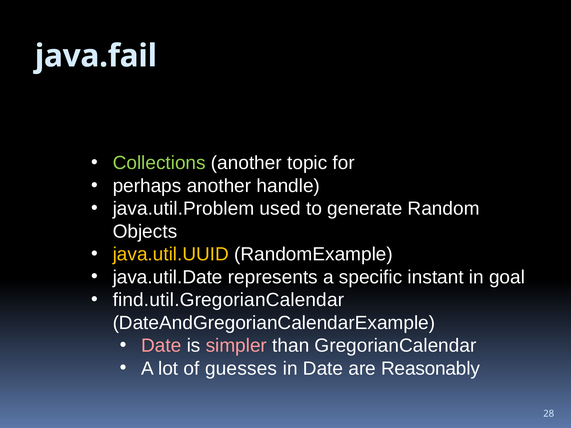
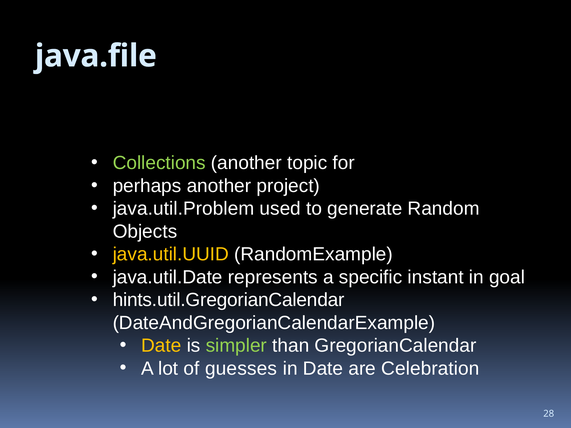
java.fail: java.fail -> java.file (96, 56)
handle: handle -> project (288, 186)
find.util.GregorianCalendar: find.util.GregorianCalendar -> hints.util.GregorianCalendar (229, 300)
Date colour: pink -> yellow (161, 346)
simpler colour: pink -> light green (236, 346)
Reasonably: Reasonably -> Celebration (430, 369)
